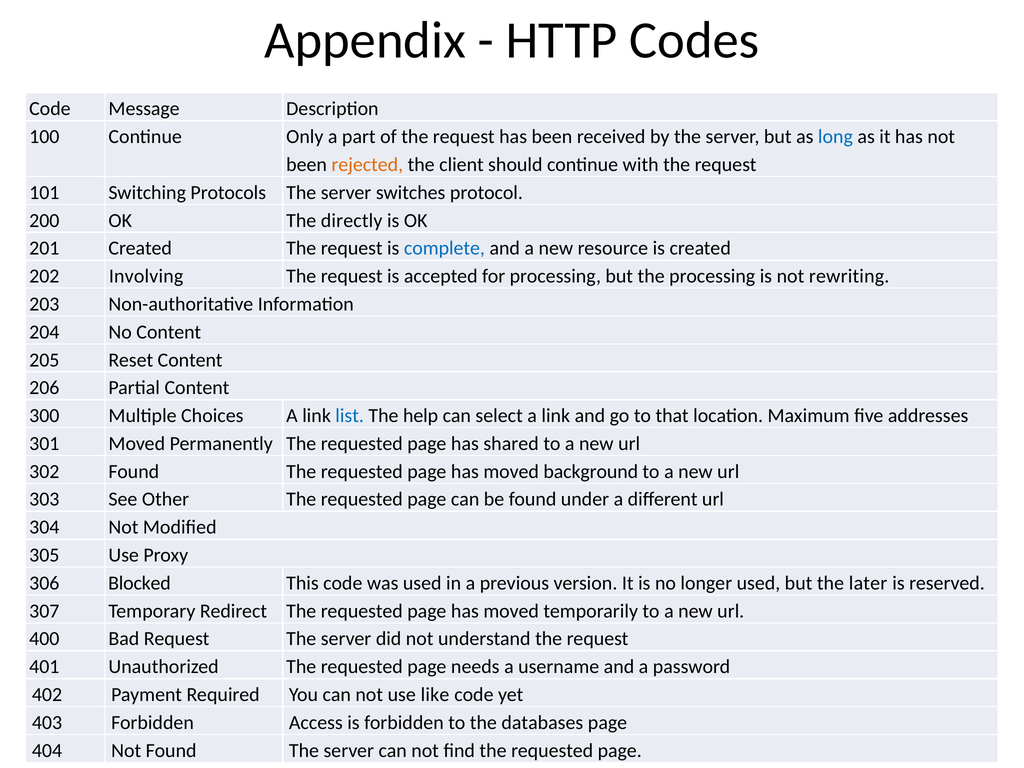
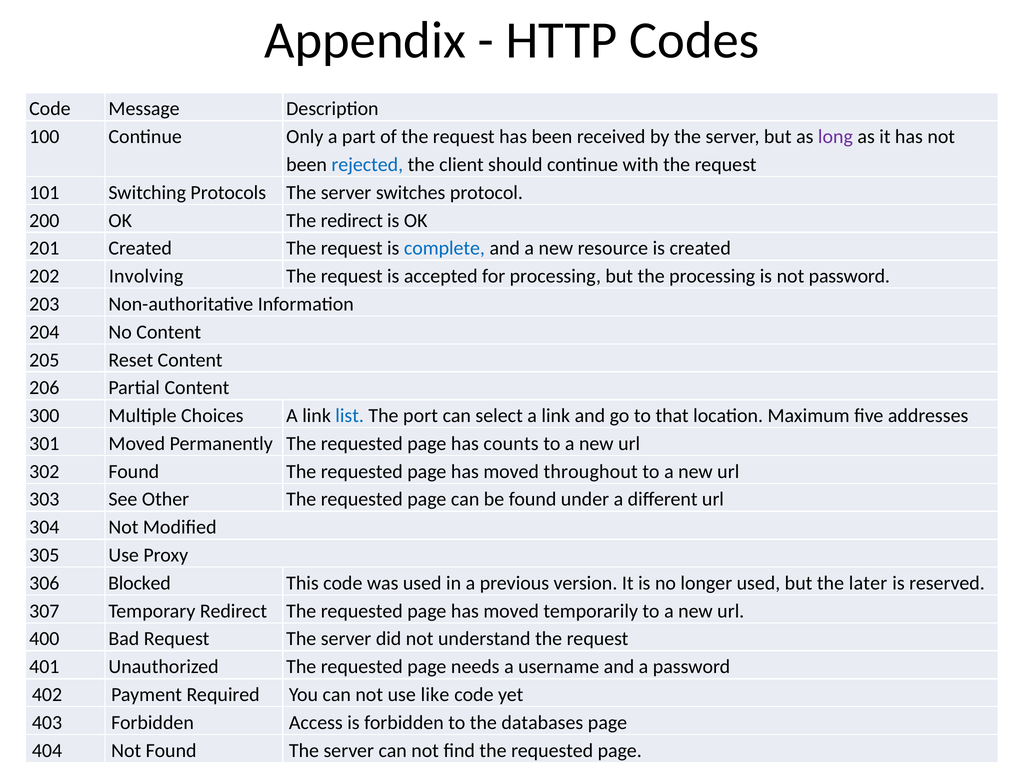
long colour: blue -> purple (835, 137)
rejected colour: orange -> blue (367, 165)
The directly: directly -> redirect (352, 220)
not rewriting: rewriting -> password (849, 276)
help: help -> port (421, 416)
shared: shared -> counts (511, 444)
background: background -> throughout (591, 472)
